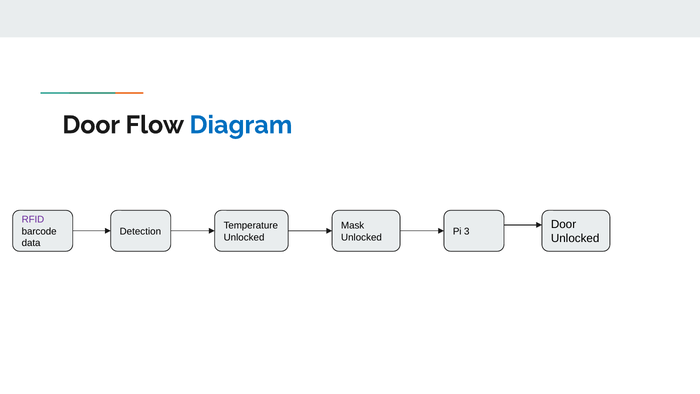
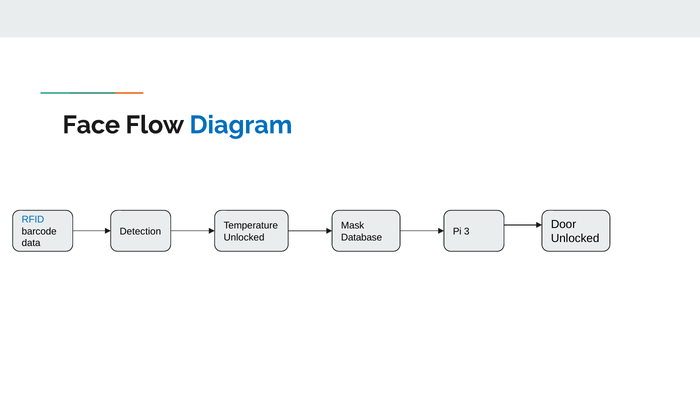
Door: Door -> Face (91, 125)
RFID colour: purple -> blue (33, 220)
Unlocked: Unlocked -> Database (362, 237)
